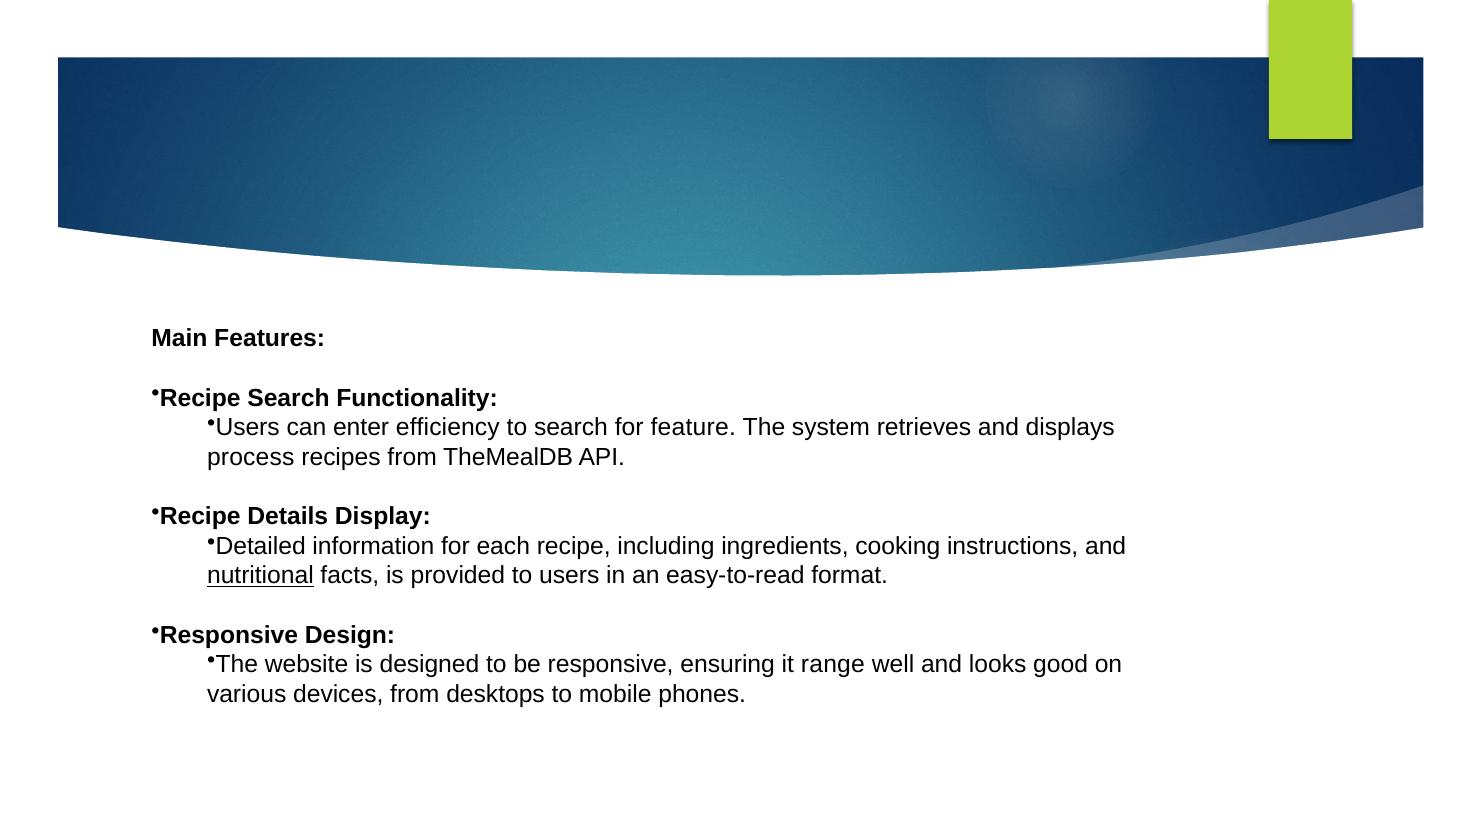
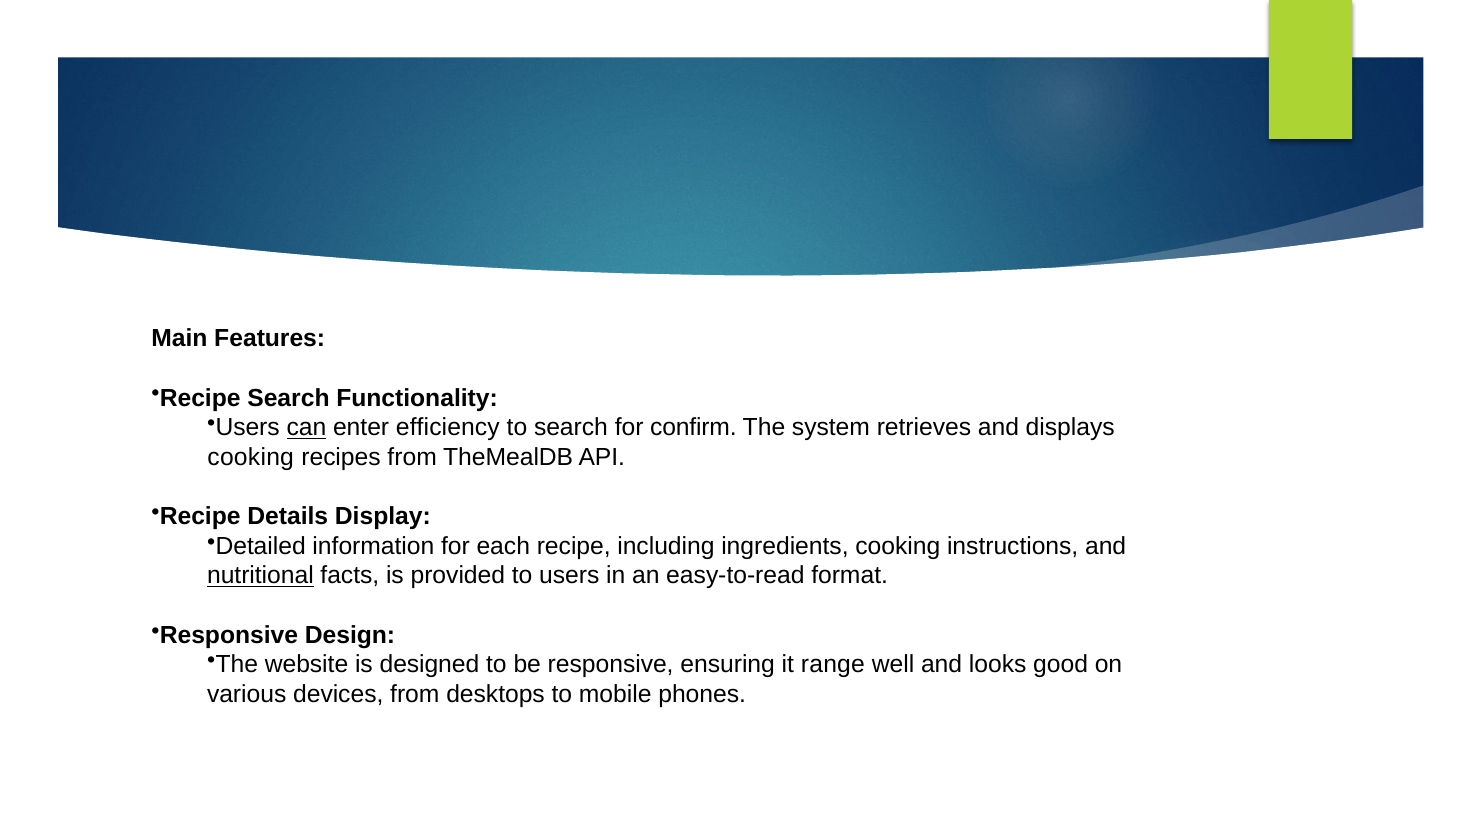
can underline: none -> present (306, 427)
feature: feature -> confirm (693, 427)
process: process -> cooking (251, 457)
